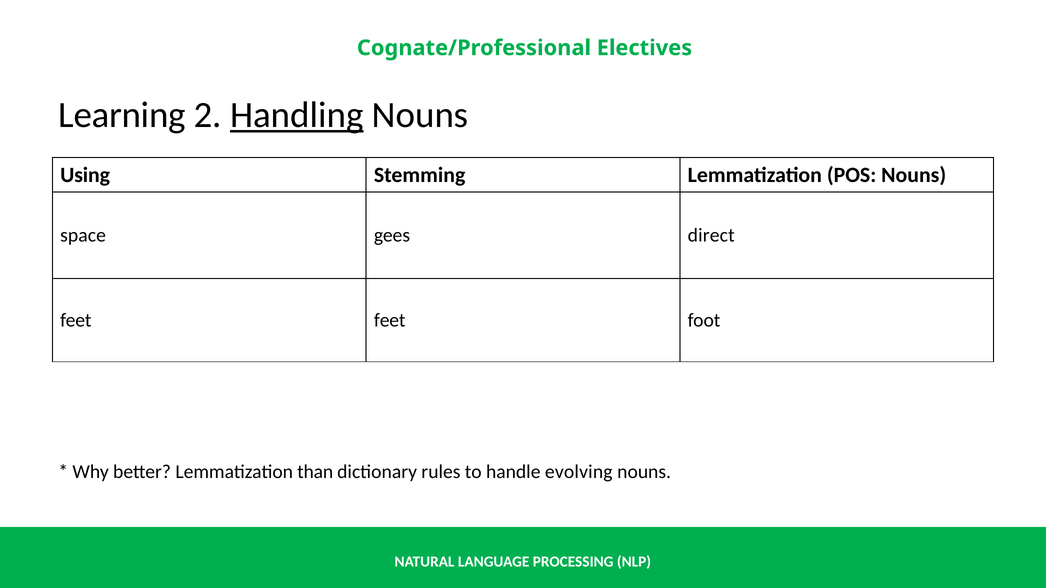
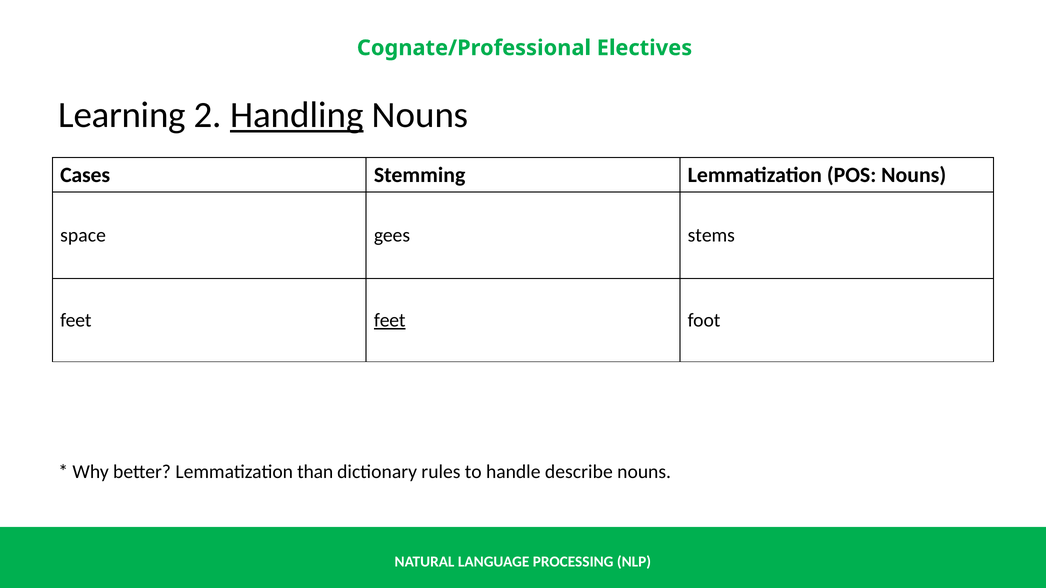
Using: Using -> Cases (85, 175)
direct: direct -> stems (711, 236)
feet underline: none -> present (390, 321)
evolving: evolving -> describe (579, 472)
